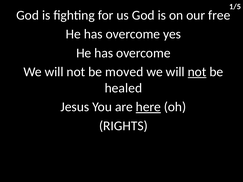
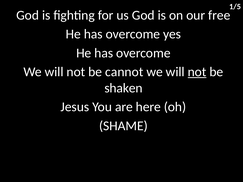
moved: moved -> cannot (124, 72)
healed: healed -> shaken (123, 88)
here underline: present -> none (148, 107)
RIGHTS: RIGHTS -> SHAME (123, 126)
